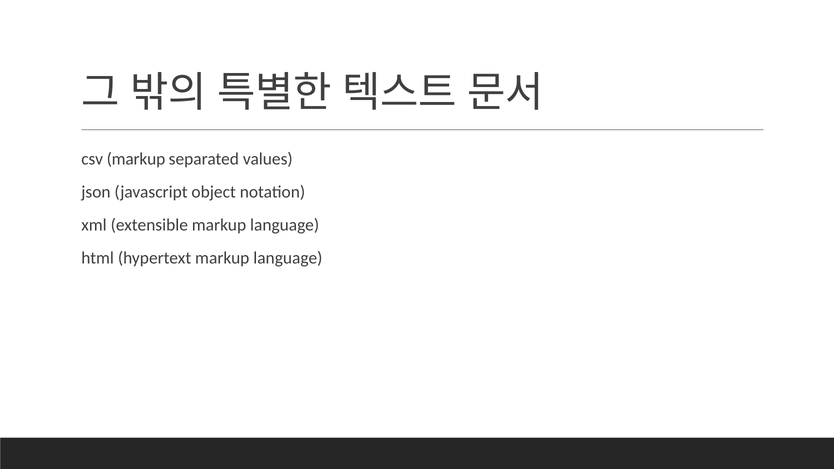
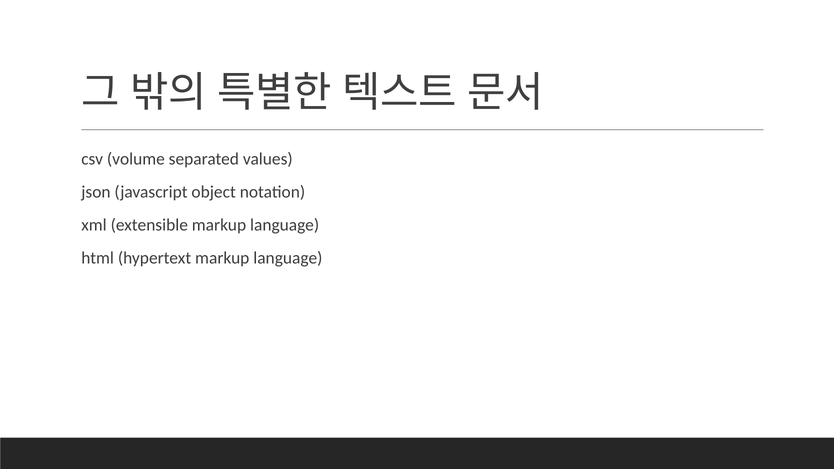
csv markup: markup -> volume (136, 159)
